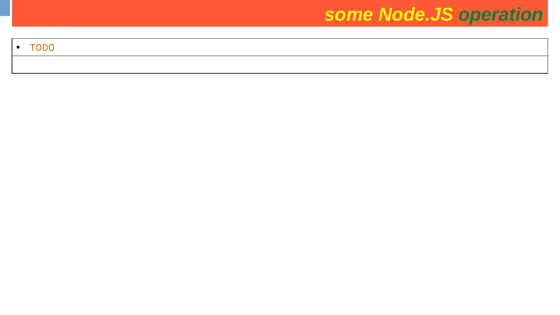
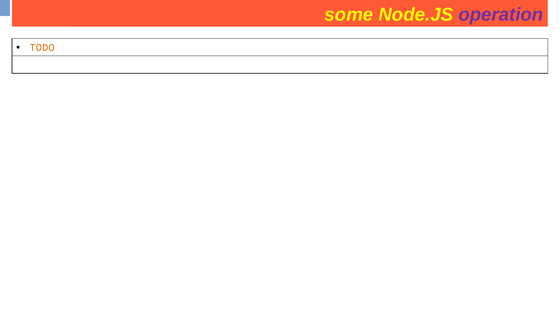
operation colour: green -> purple (501, 15)
